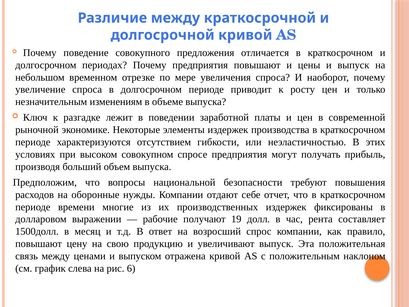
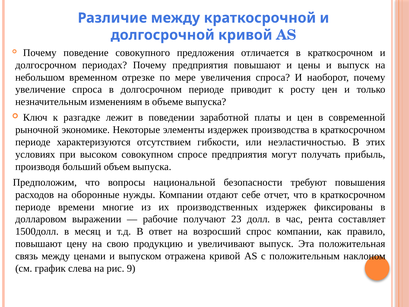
19: 19 -> 23 (236, 219)
6: 6 -> 9 (131, 268)
